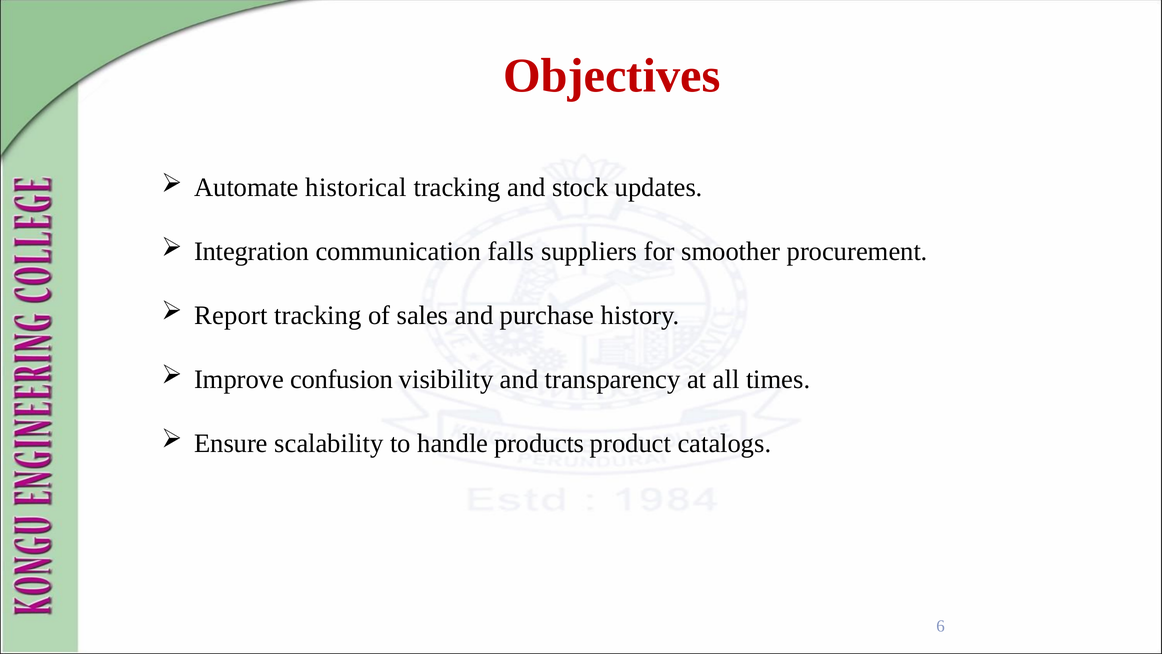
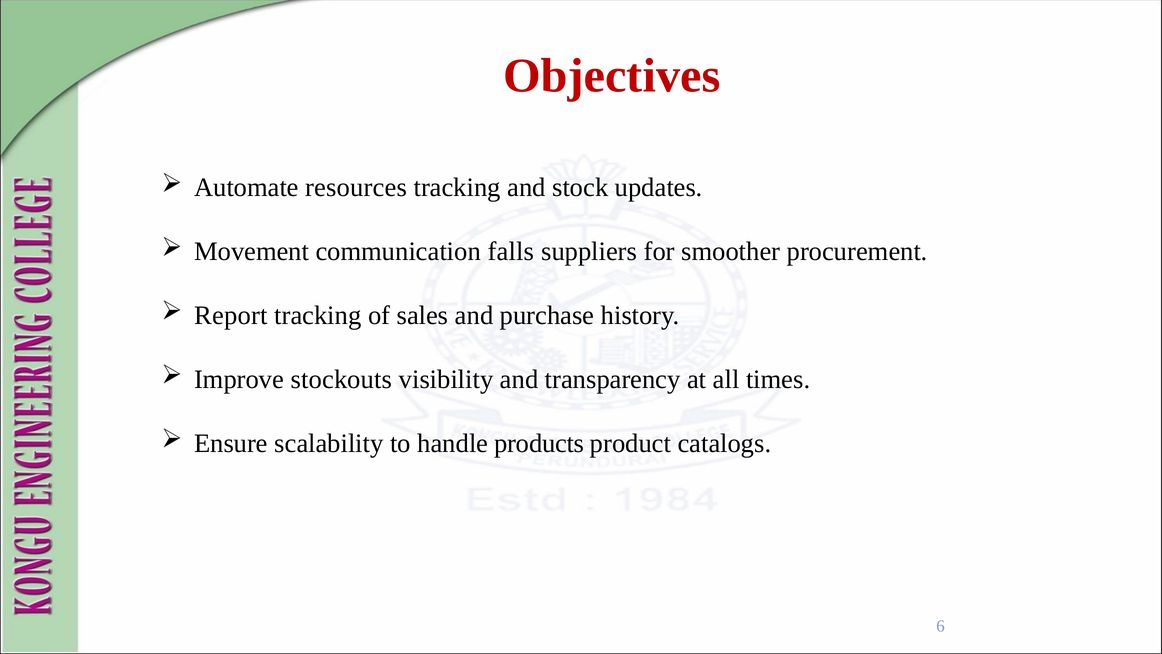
historical: historical -> resources (356, 188)
Integration: Integration -> Movement (252, 251)
confusion: confusion -> stockouts (341, 379)
